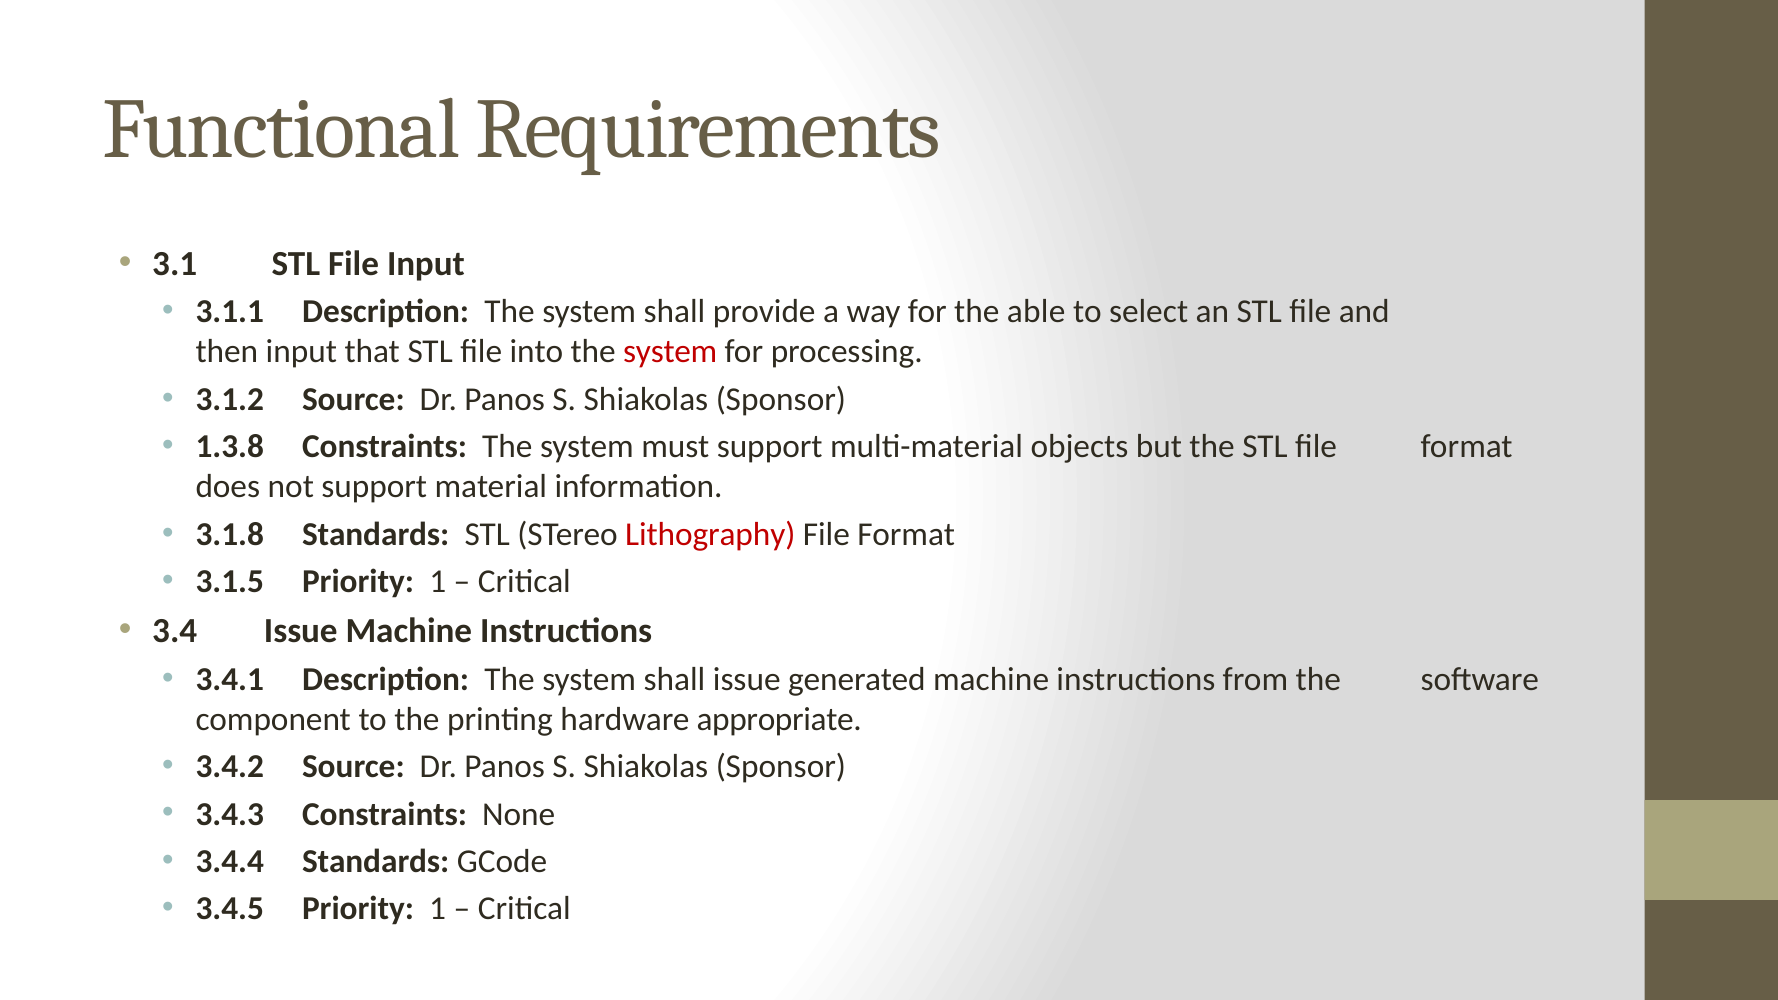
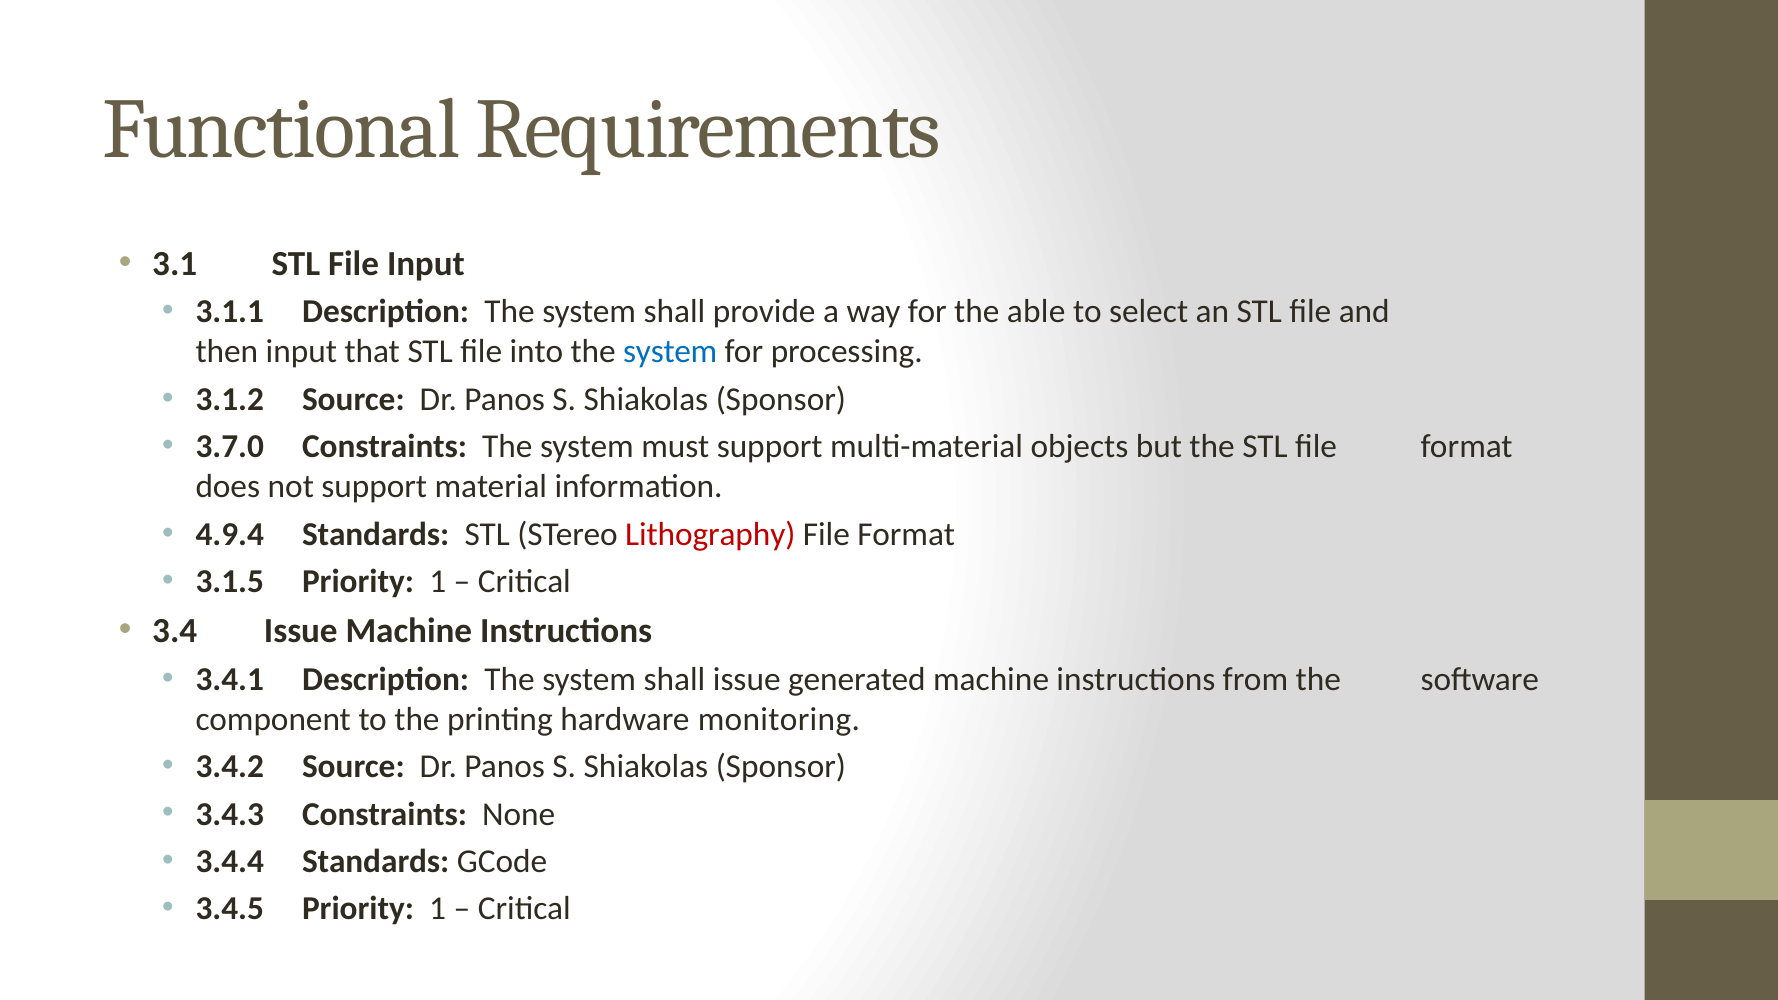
system colour: red -> blue (670, 352)
1.3.8: 1.3.8 -> 3.7.0 (230, 447)
3.1.8: 3.1.8 -> 4.9.4 (230, 534)
appropriate: appropriate -> monitoring (779, 719)
